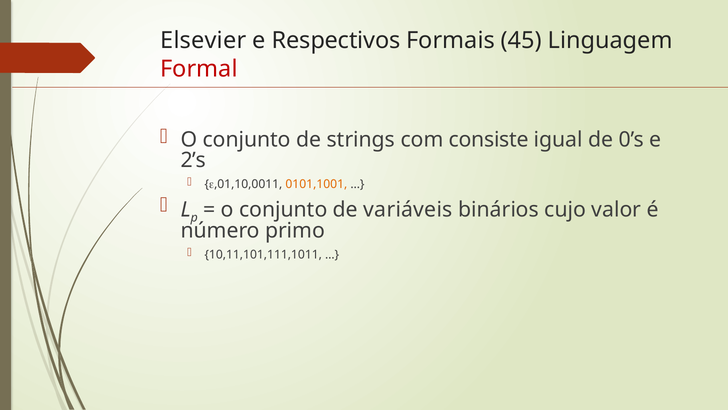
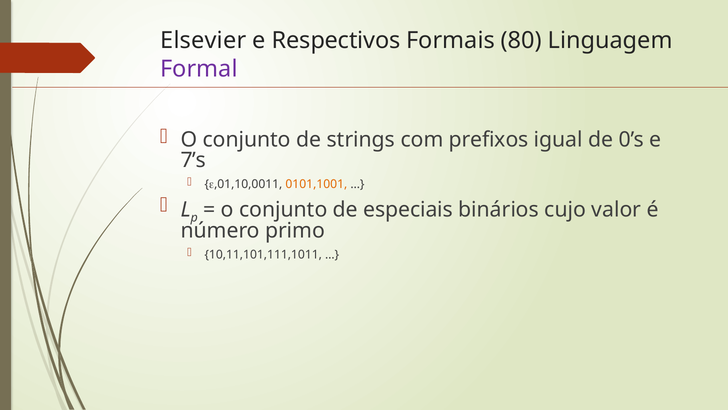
45: 45 -> 80 (521, 40)
Formal colour: red -> purple (199, 69)
consiste: consiste -> prefixos (489, 139)
2’s: 2’s -> 7’s (193, 160)
variáveis: variáveis -> especiais (408, 209)
